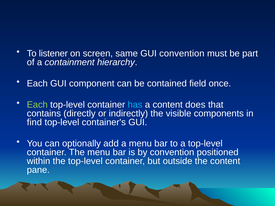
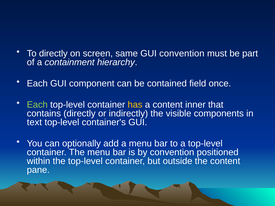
To listener: listener -> directly (53, 54)
has colour: light blue -> yellow (135, 105)
does: does -> inner (195, 105)
find: find -> text (34, 122)
